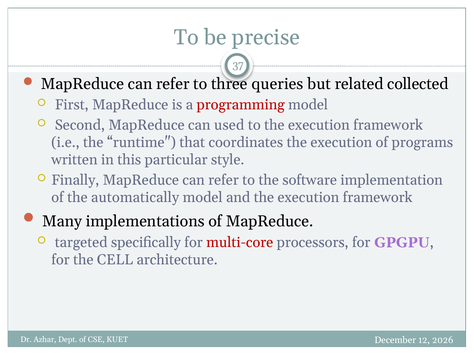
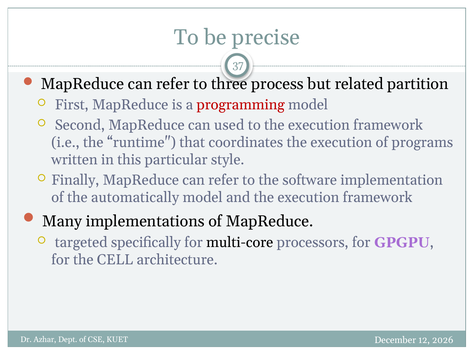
queries: queries -> process (278, 84)
collected: collected -> partition (418, 84)
multi-core colour: red -> black (240, 243)
